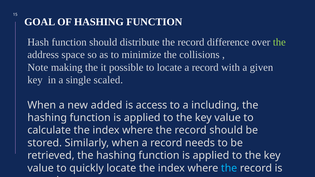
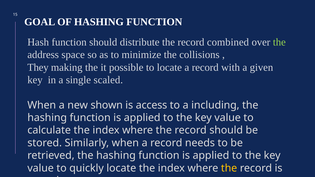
difference: difference -> combined (228, 42)
Note: Note -> They (38, 67)
added: added -> shown (107, 105)
the colour: light blue -> yellow (229, 168)
